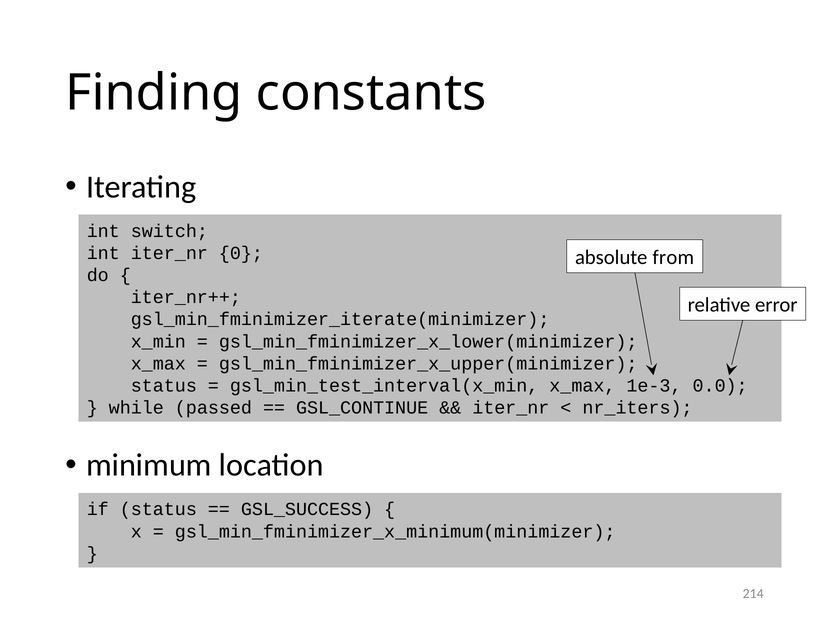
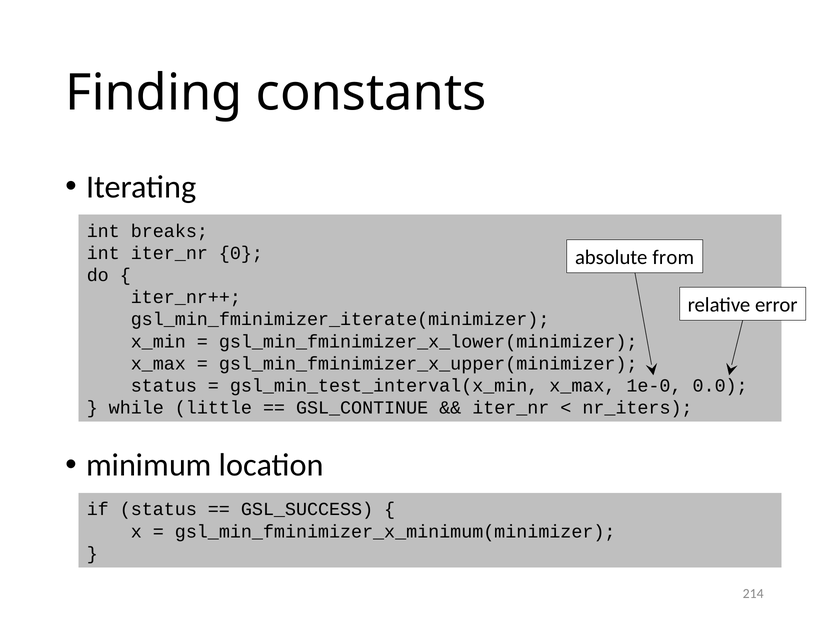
switch: switch -> breaks (169, 231)
1e-3: 1e-3 -> 1e-0 (654, 386)
passed: passed -> little (213, 408)
